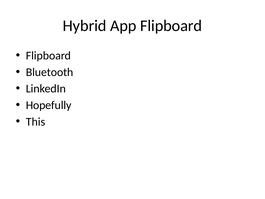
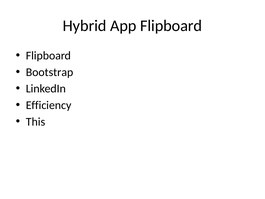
Bluetooth: Bluetooth -> Bootstrap (50, 72)
Hopefully: Hopefully -> Efficiency (49, 105)
